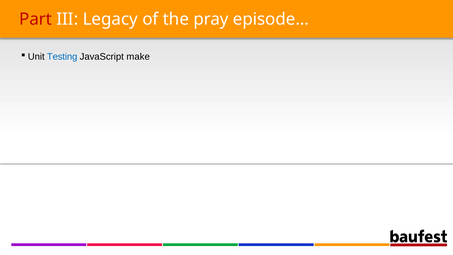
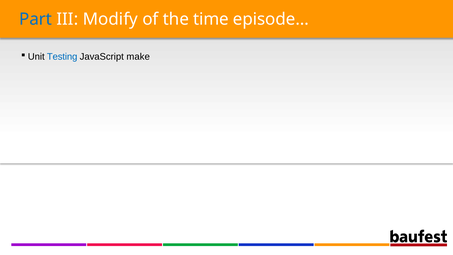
Part colour: red -> blue (36, 19)
Legacy: Legacy -> Modify (110, 19)
pray: pray -> time (211, 19)
